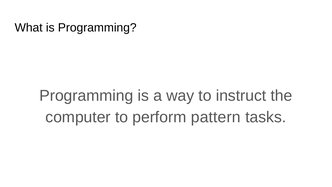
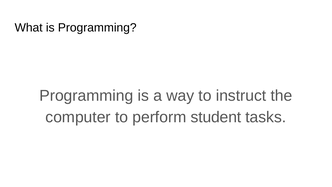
pattern: pattern -> student (216, 117)
